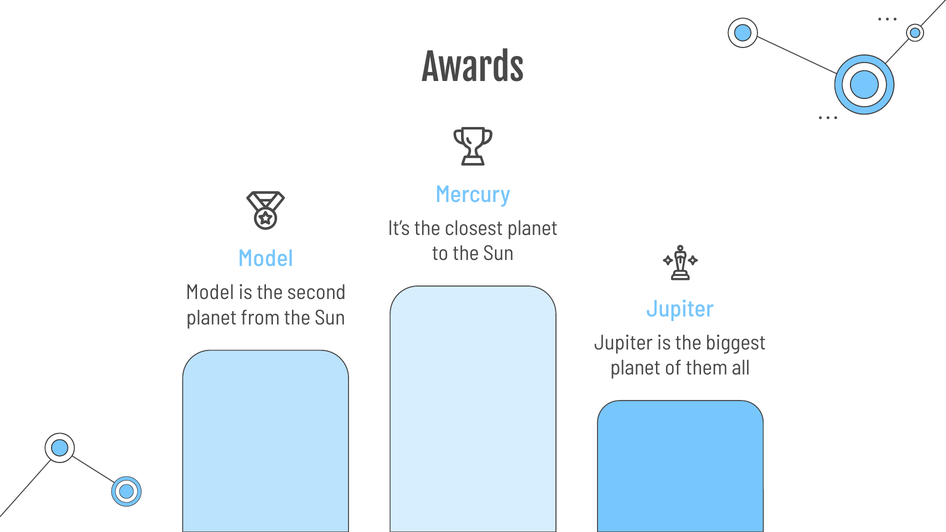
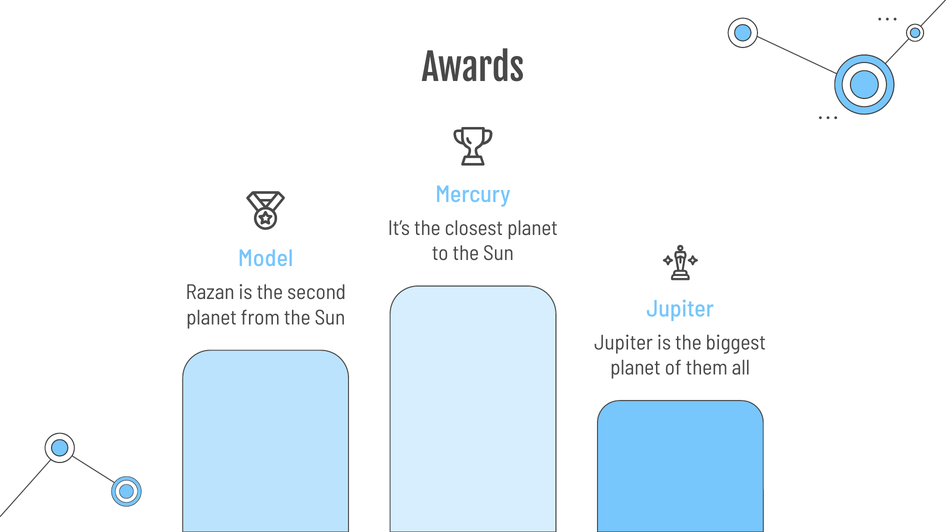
Model: Model -> Razan (210, 293)
